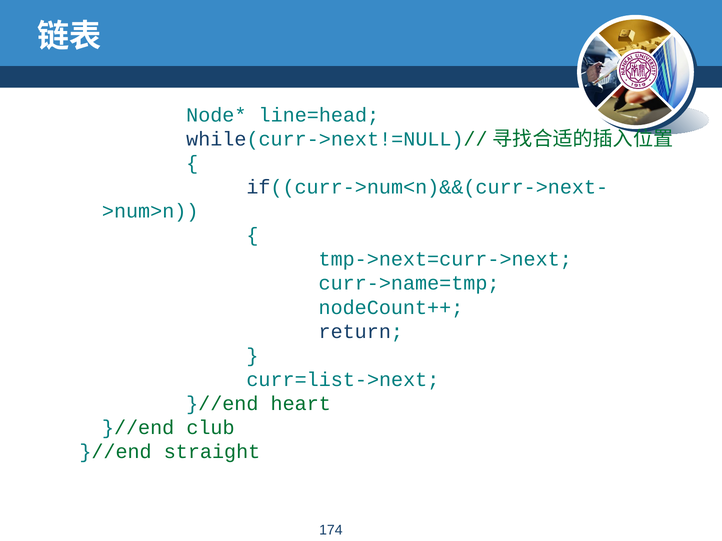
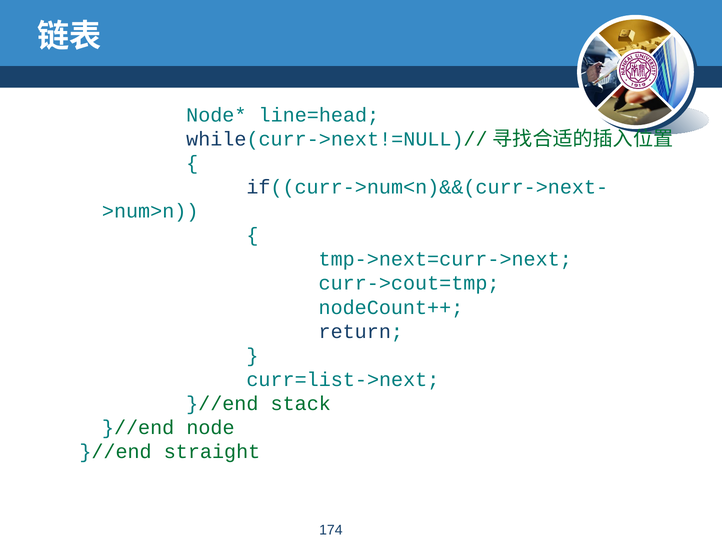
curr->name=tmp: curr->name=tmp -> curr->cout=tmp (409, 284)
heart: heart -> stack (301, 404)
club: club -> node (210, 428)
